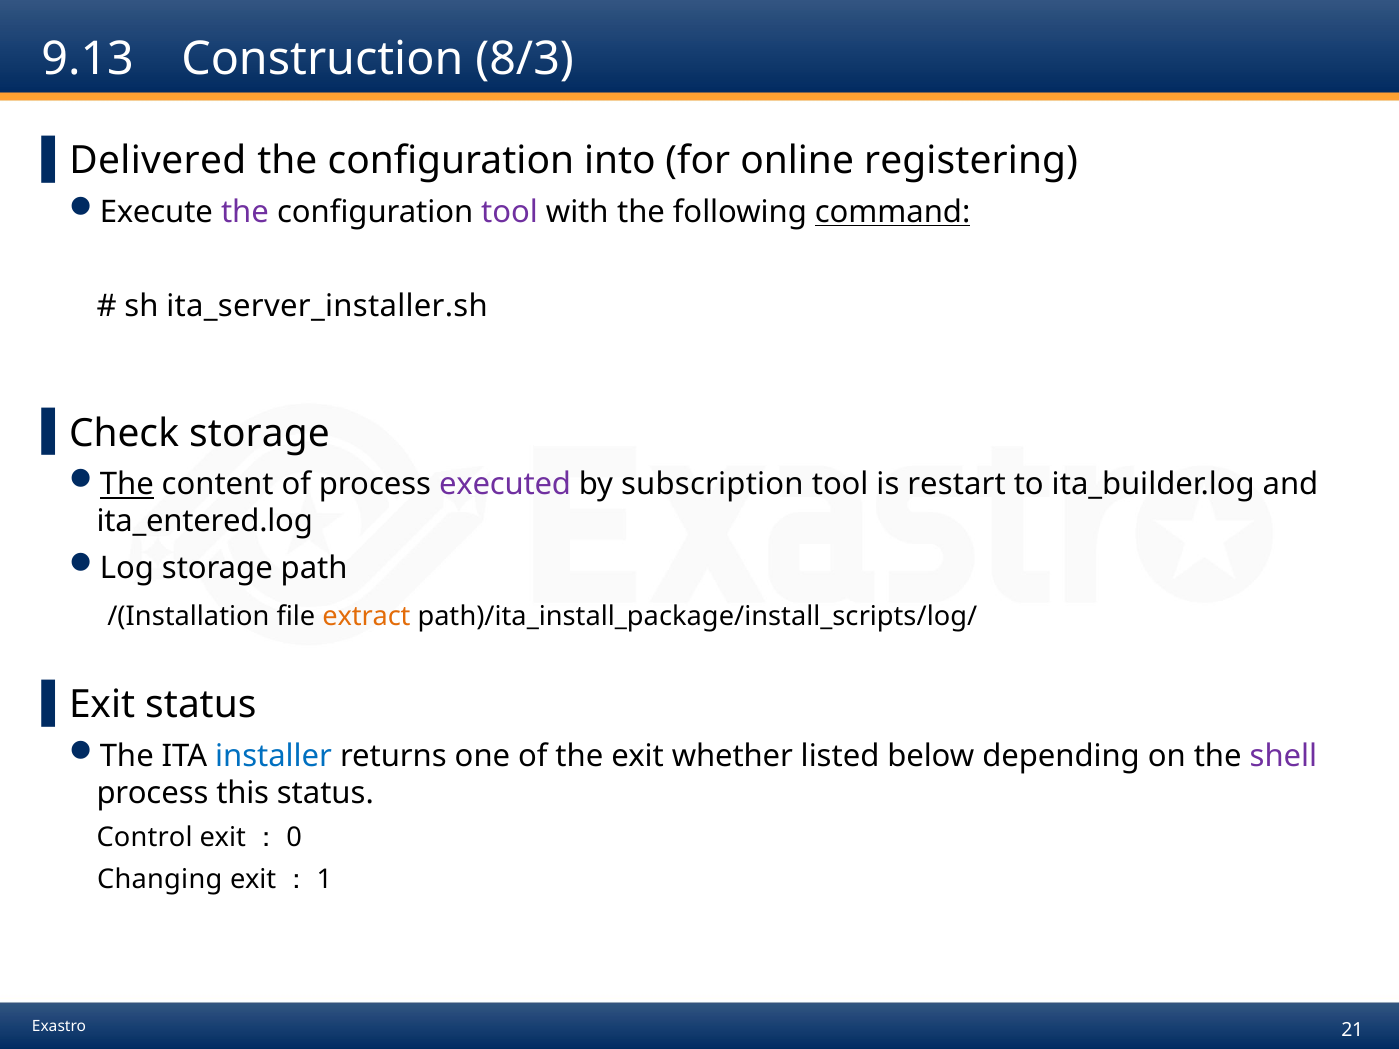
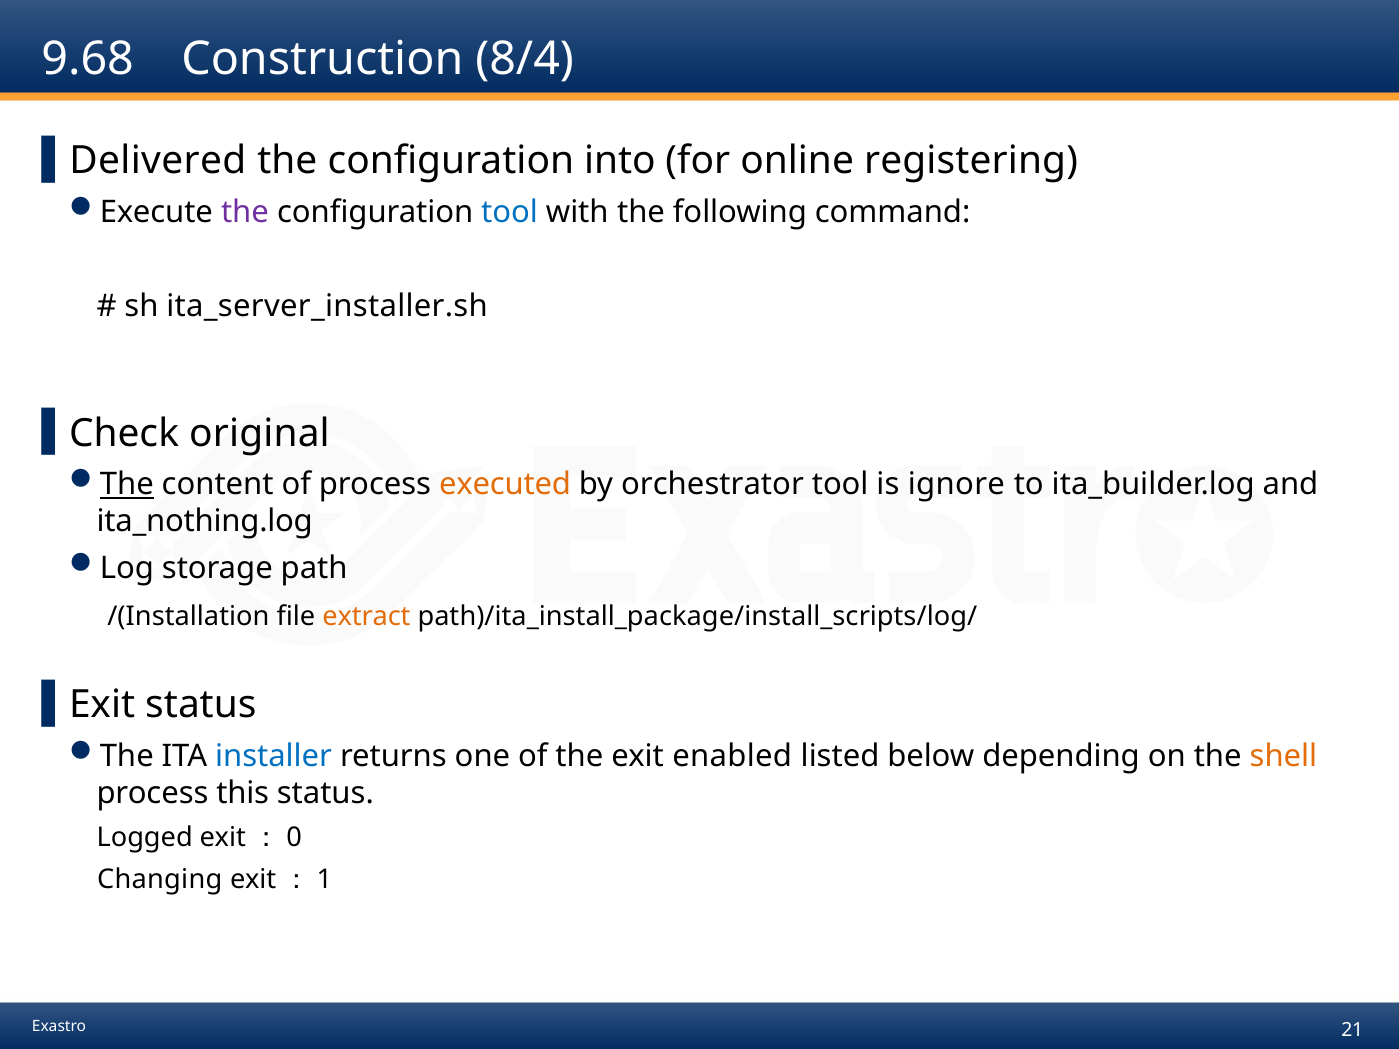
9.13: 9.13 -> 9.68 (88, 59)
8/3: 8/3 -> 8/4 (525, 59)
tool colour: purple -> blue (510, 212)
command underline: present -> none (893, 212)
Check storage: storage -> original (259, 433)
executed colour: purple -> orange (505, 484)
subscription: subscription -> orchestrator (712, 484)
restart: restart -> ignore (956, 484)
ita_entered.log: ita_entered.log -> ita_nothing.log (205, 522)
whether: whether -> enabled (732, 756)
shell colour: purple -> orange (1283, 756)
Control: Control -> Logged (145, 838)
